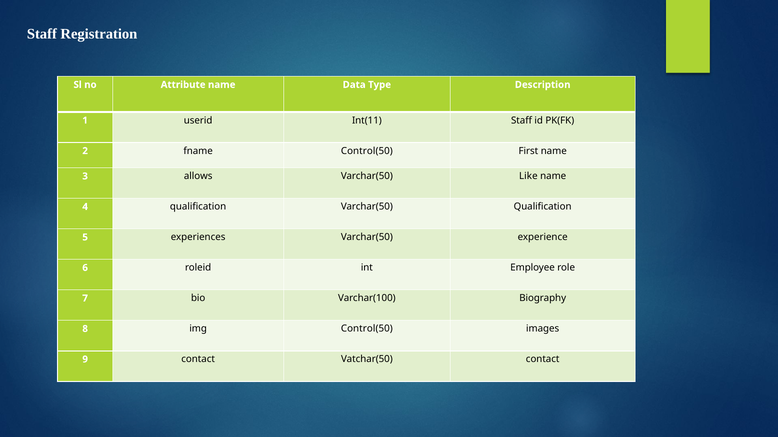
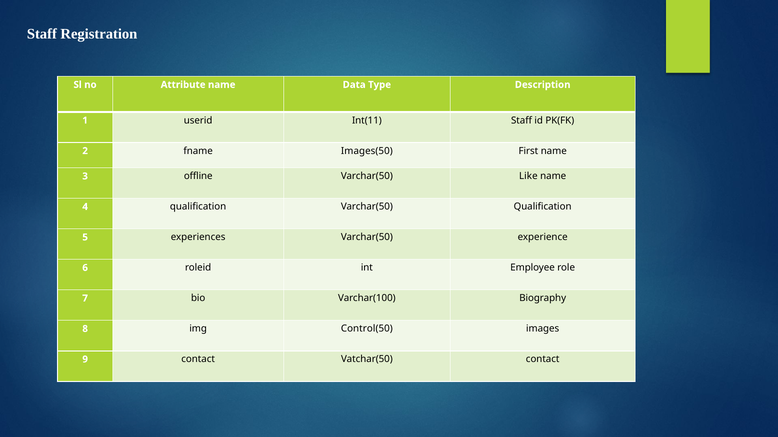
fname Control(50: Control(50 -> Images(50 (367, 151)
allows: allows -> offline (198, 176)
